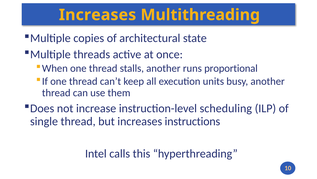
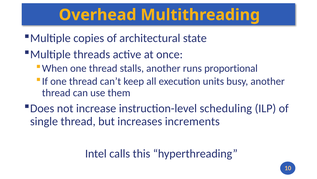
Increases: Increases -> Overhead (98, 15)
instructions: instructions -> increments (192, 121)
